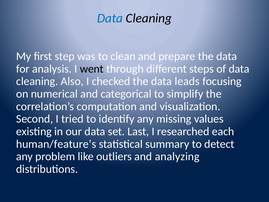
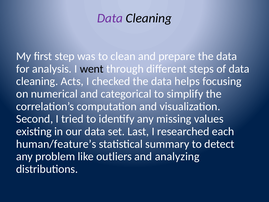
Data colour: blue -> purple (110, 18)
Also: Also -> Acts (72, 81)
leads: leads -> helps (187, 81)
